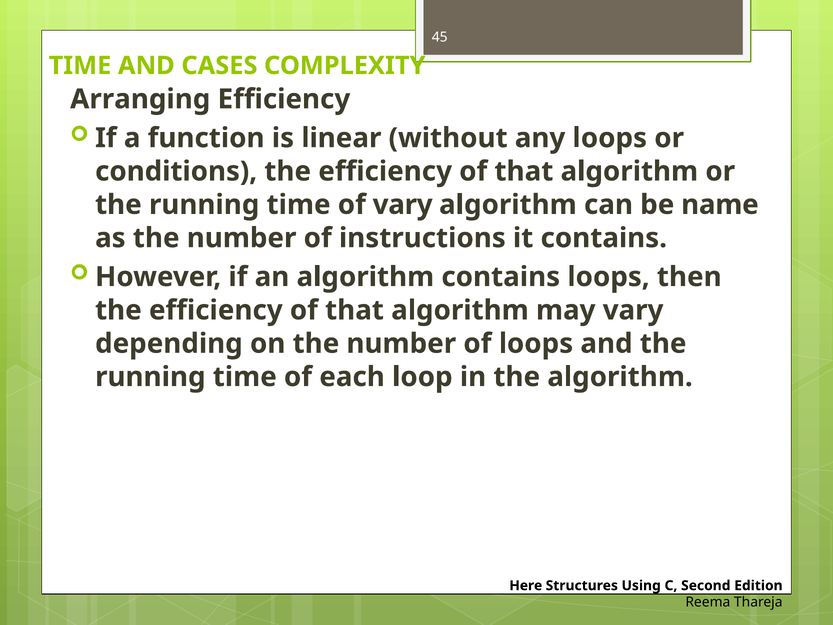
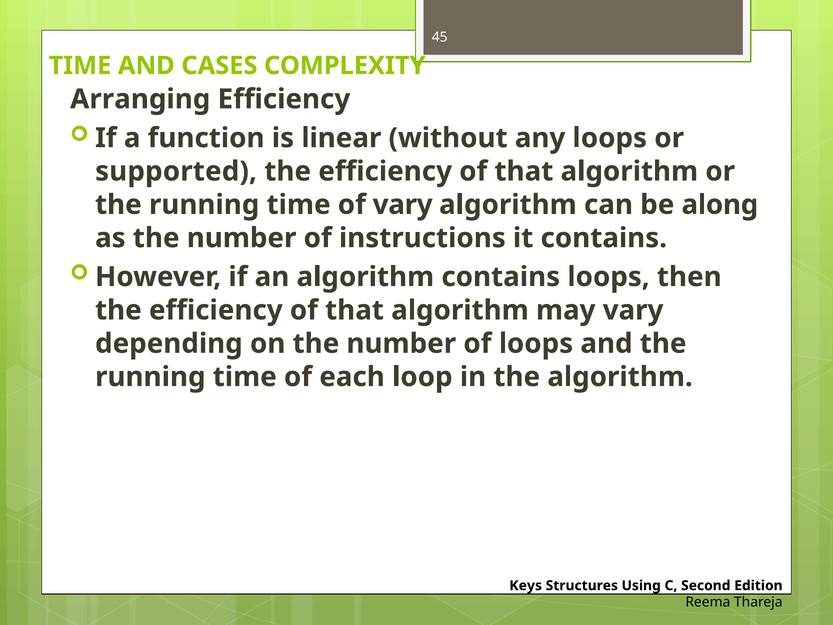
conditions: conditions -> supported (176, 171)
name: name -> along (720, 205)
Here: Here -> Keys (526, 585)
